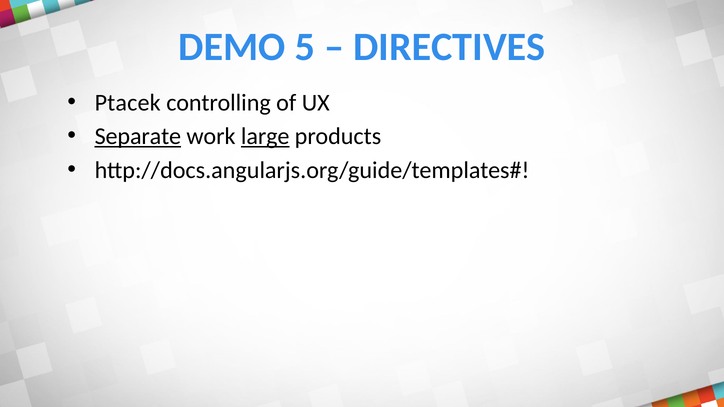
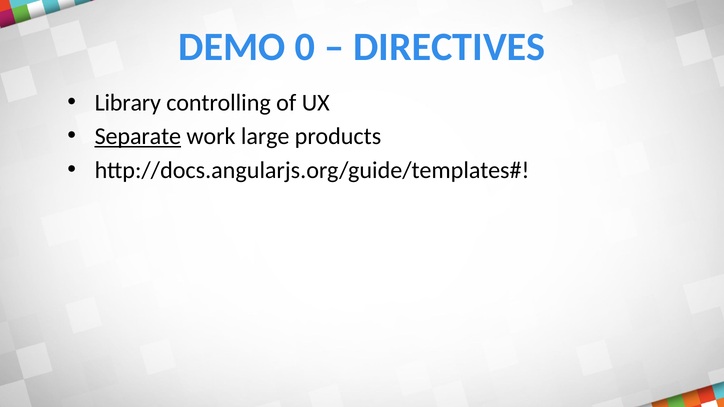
5: 5 -> 0 (305, 47)
Ptacek: Ptacek -> Library (128, 103)
large underline: present -> none (265, 136)
